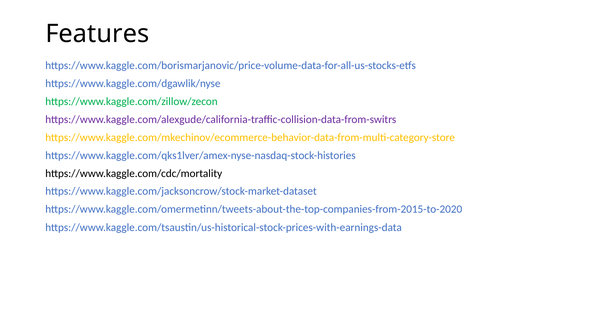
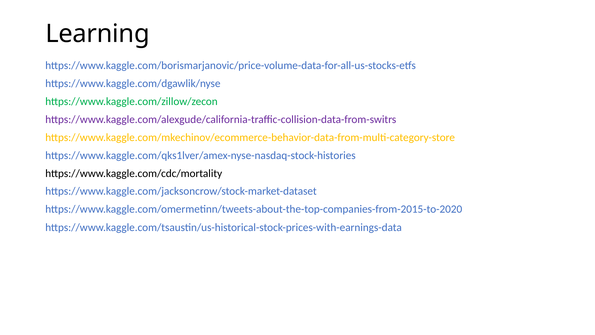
Features: Features -> Learning (98, 34)
